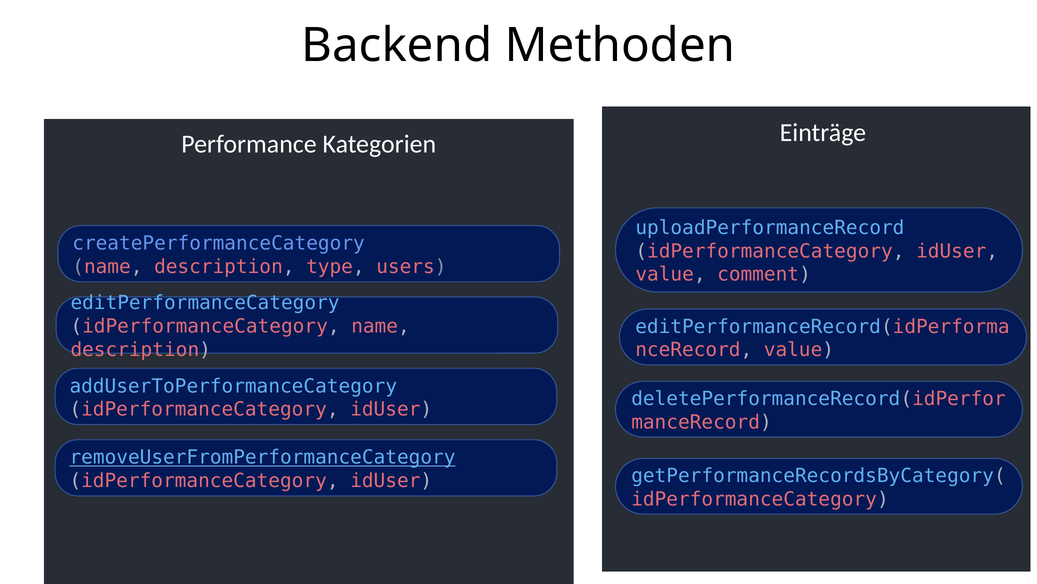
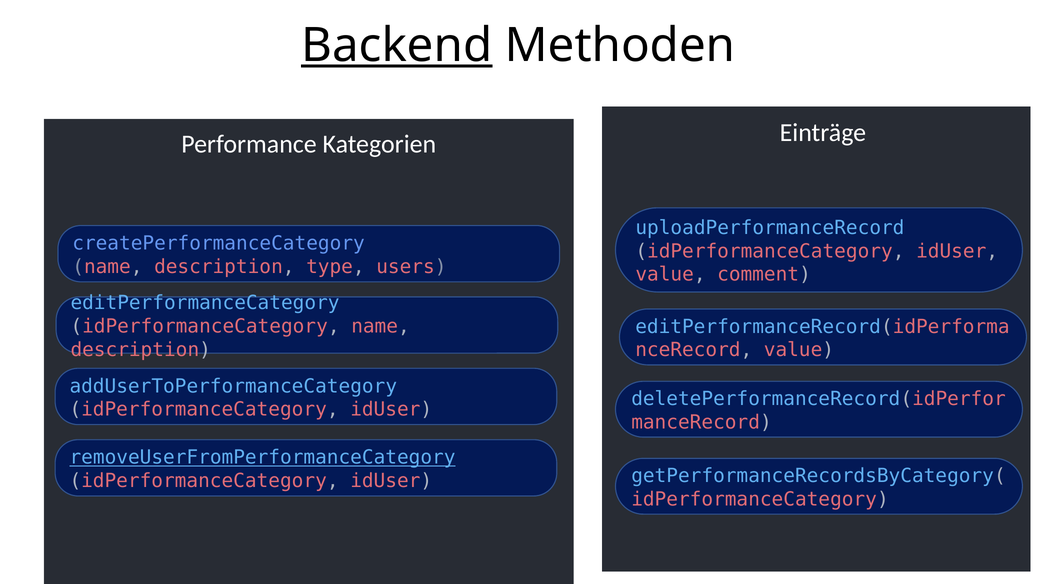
Backend underline: none -> present (397, 46)
